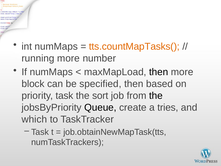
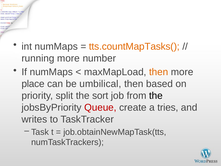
then colour: black -> orange (159, 72)
block: block -> place (33, 84)
specified: specified -> umbilical (100, 84)
priority task: task -> split (64, 96)
Queue colour: black -> red (100, 107)
which: which -> writes (34, 119)
